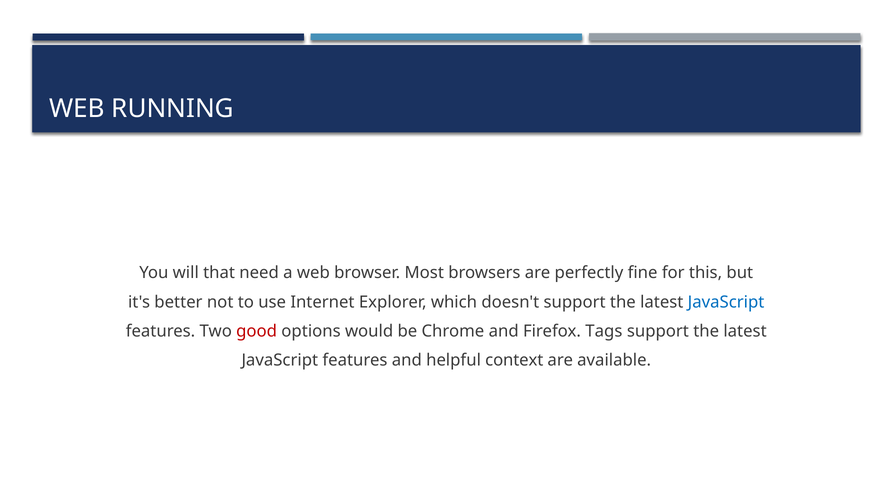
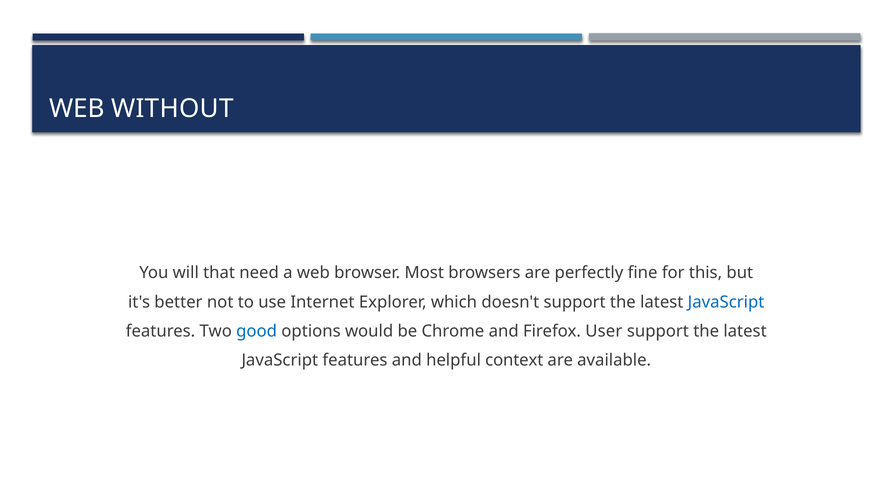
RUNNING: RUNNING -> WITHOUT (173, 108)
good colour: red -> blue (257, 331)
Tags: Tags -> User (604, 331)
